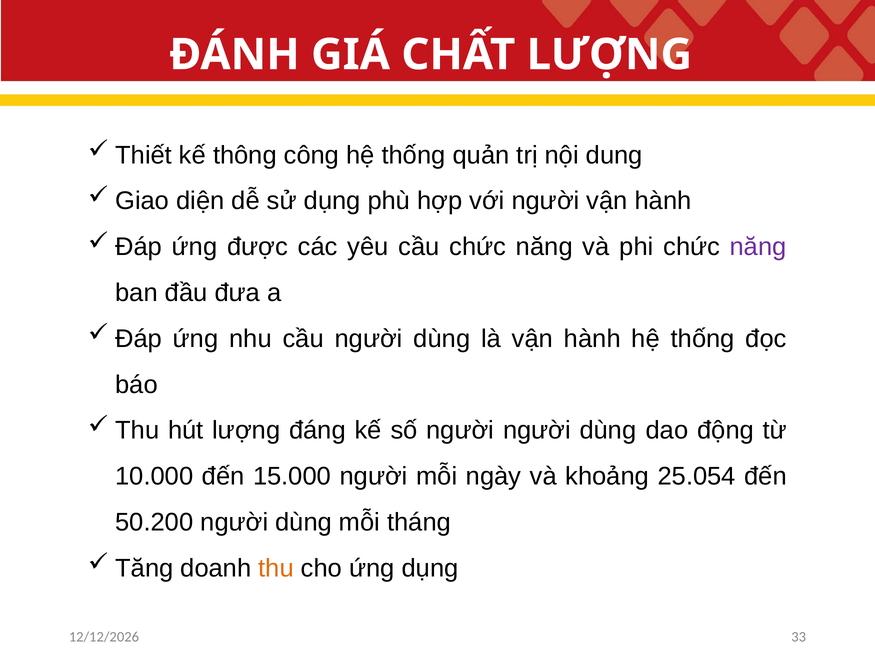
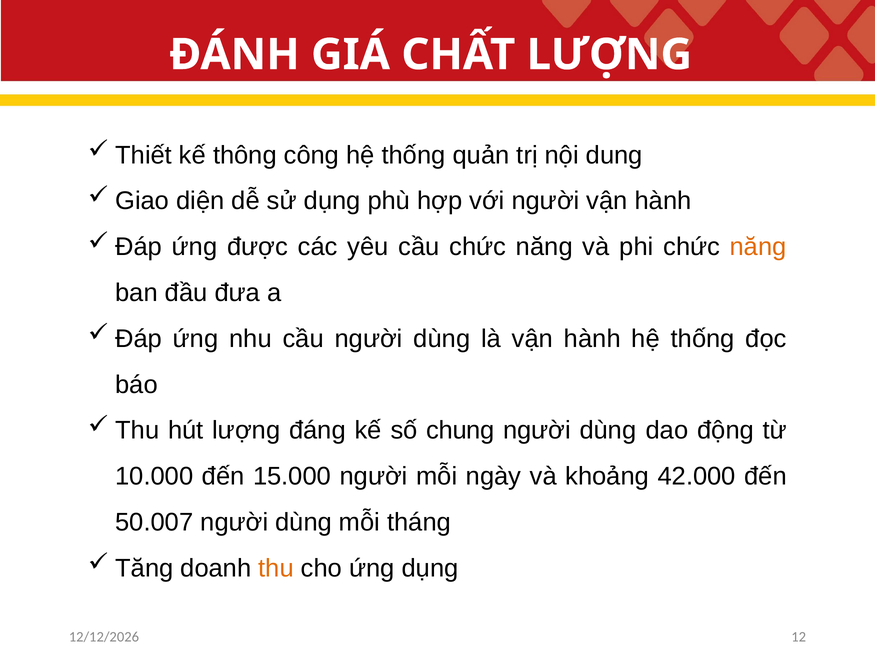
năng colour: purple -> orange (758, 247)
số người: người -> chung (460, 431)
25.054: 25.054 -> 42.000 (697, 477)
50.200: 50.200 -> 50.007 (154, 523)
33: 33 -> 12 (799, 637)
